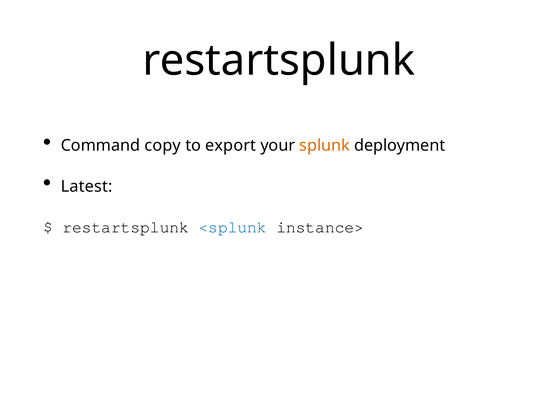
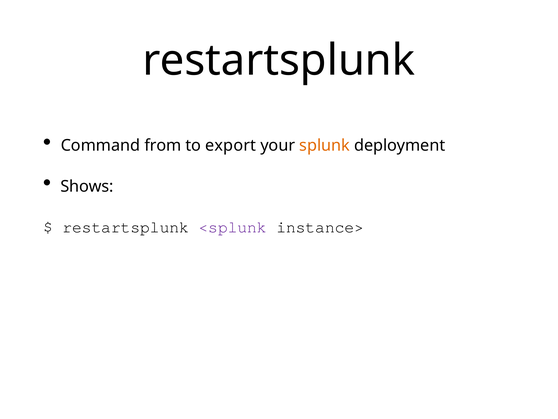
copy: copy -> from (163, 145)
Latest: Latest -> Shows (87, 186)
<splunk colour: blue -> purple (233, 227)
